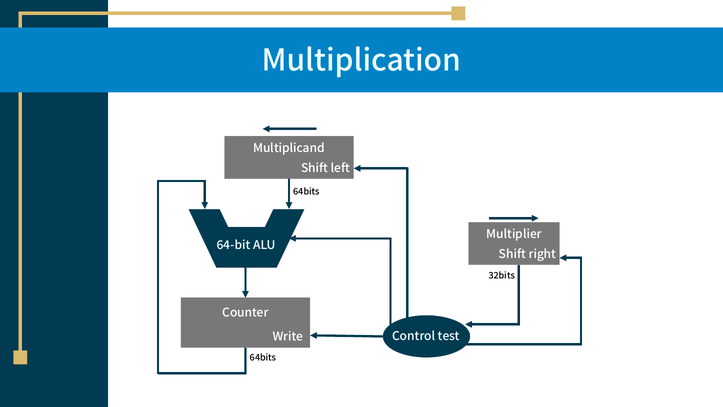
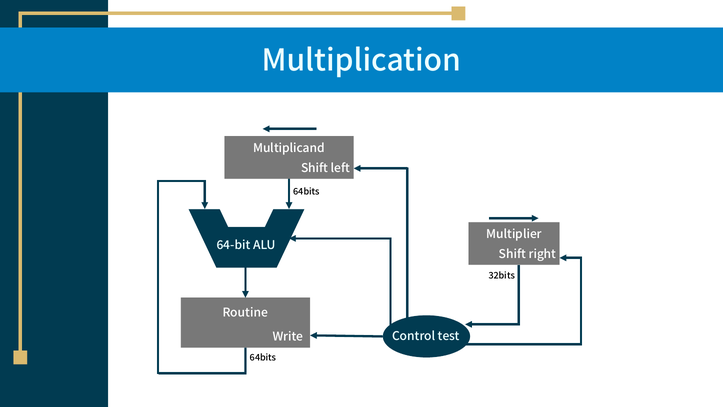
Counter: Counter -> Routine (245, 312)
